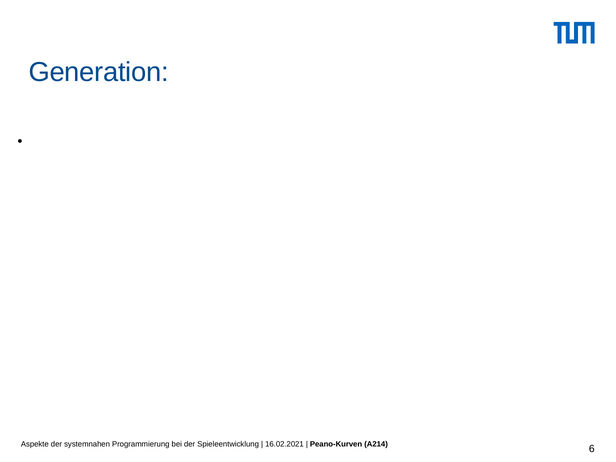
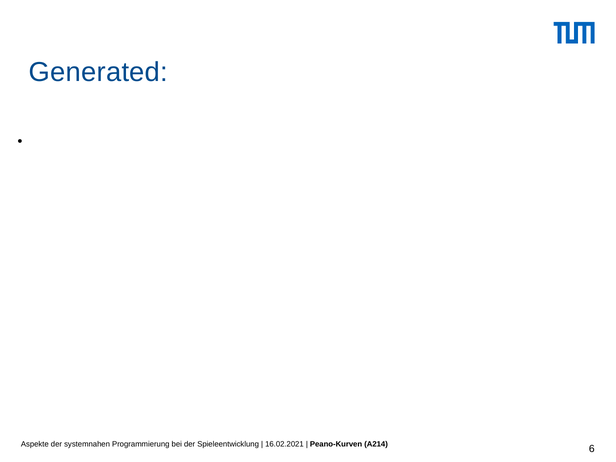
Generation: Generation -> Generated (98, 72)
